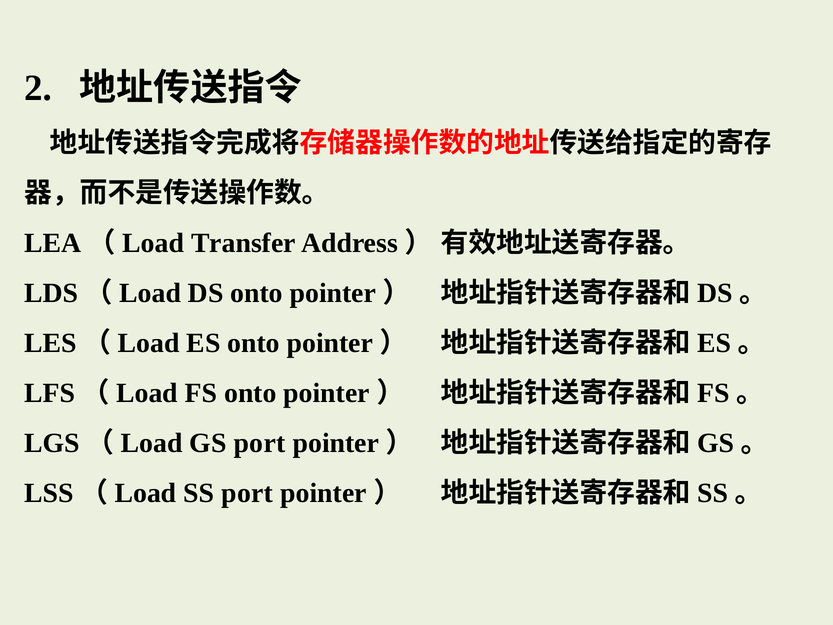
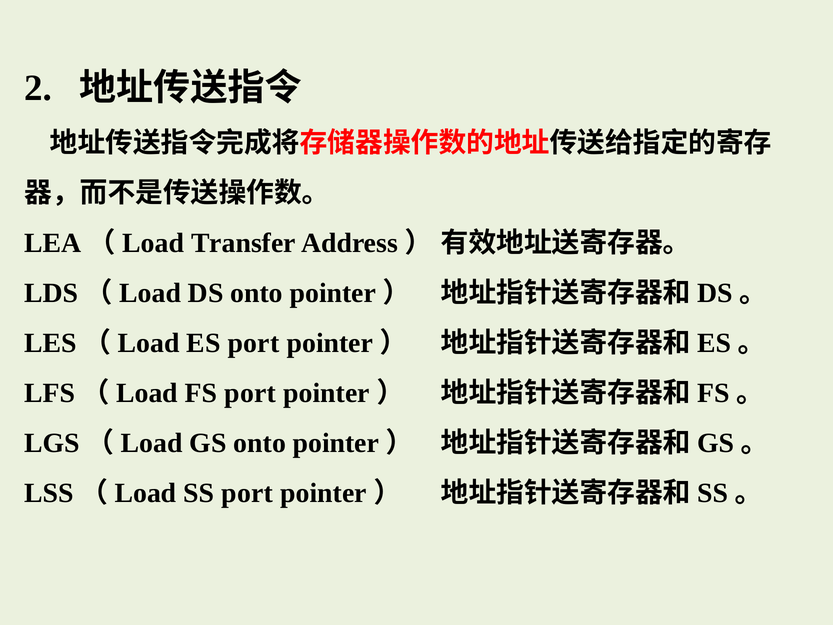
ES onto: onto -> port (253, 343)
FS onto: onto -> port (250, 393)
GS port: port -> onto (260, 443)
